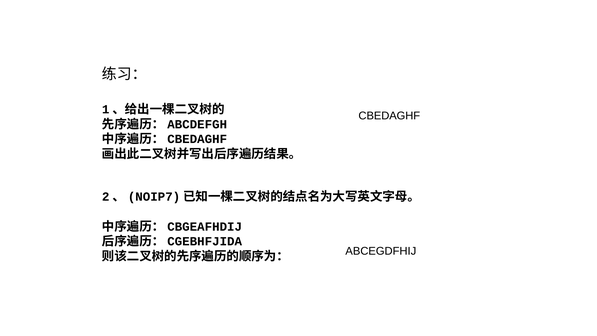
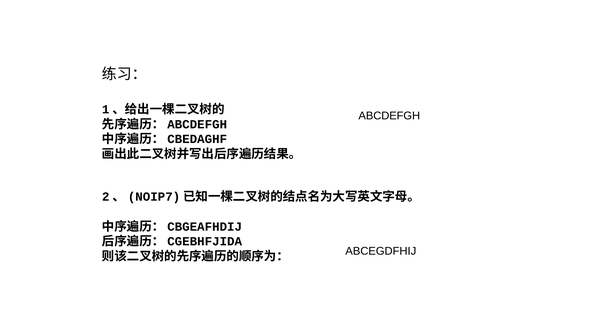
CBEDAGHF: CBEDAGHF -> ABCDEFGH (389, 116)
